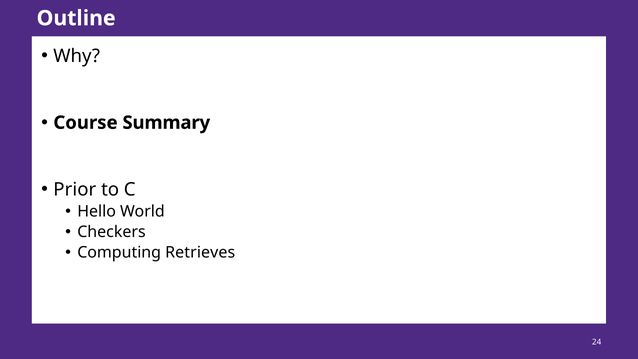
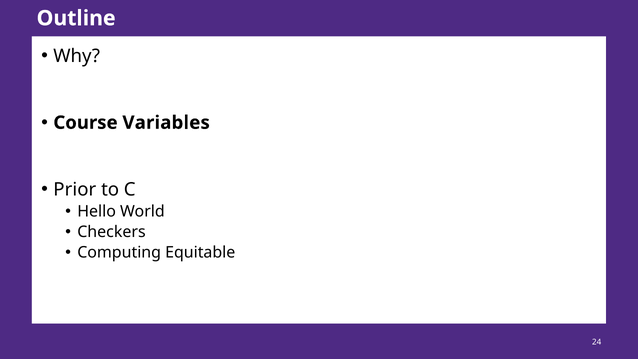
Summary: Summary -> Variables (166, 123)
Retrieves: Retrieves -> Equitable (200, 253)
